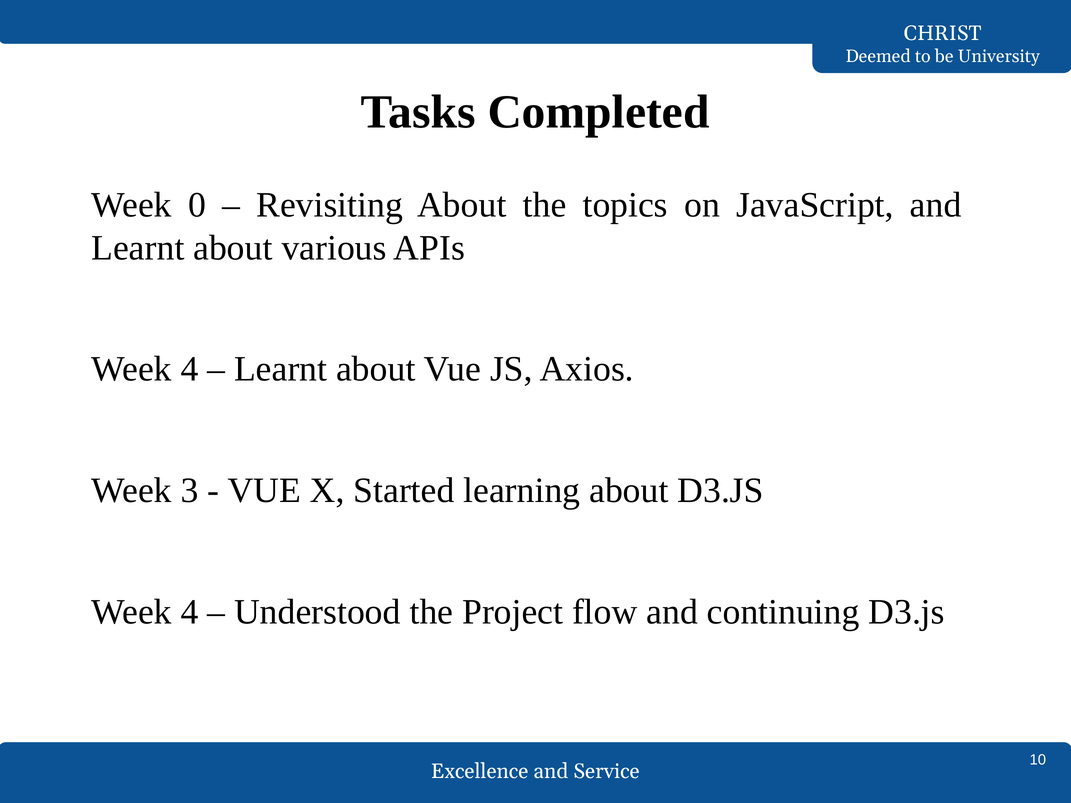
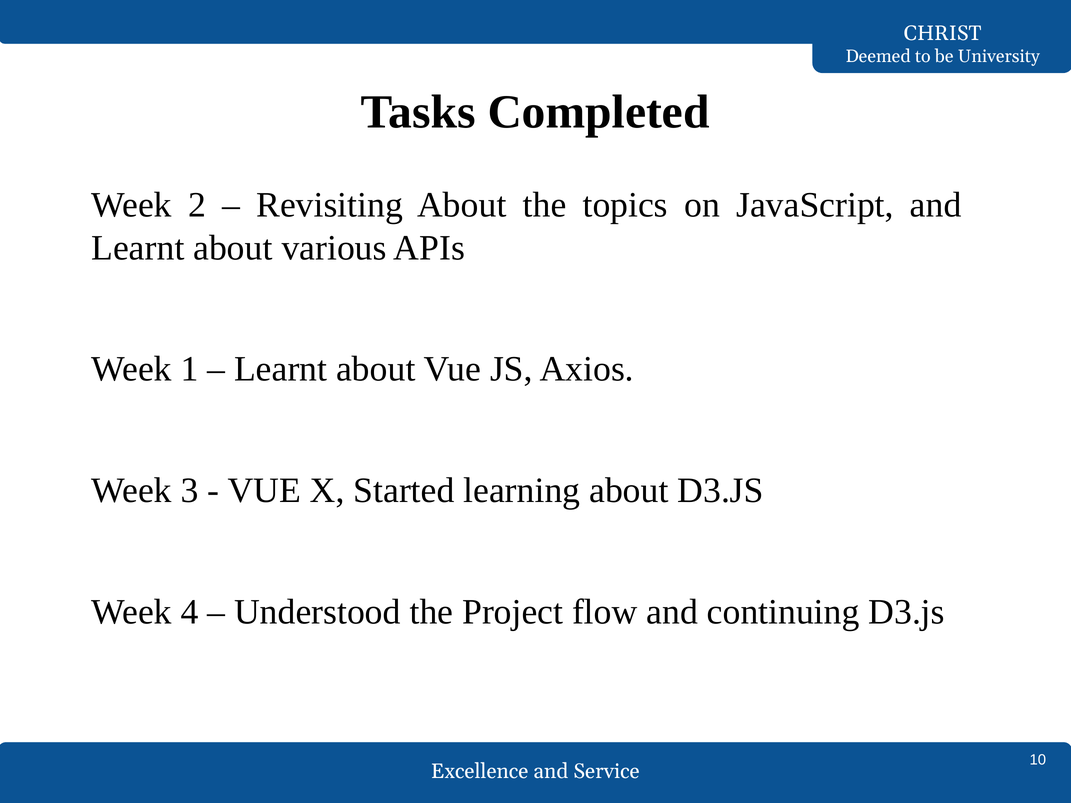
0: 0 -> 2 (197, 205)
4: 4 -> 1 (190, 369)
